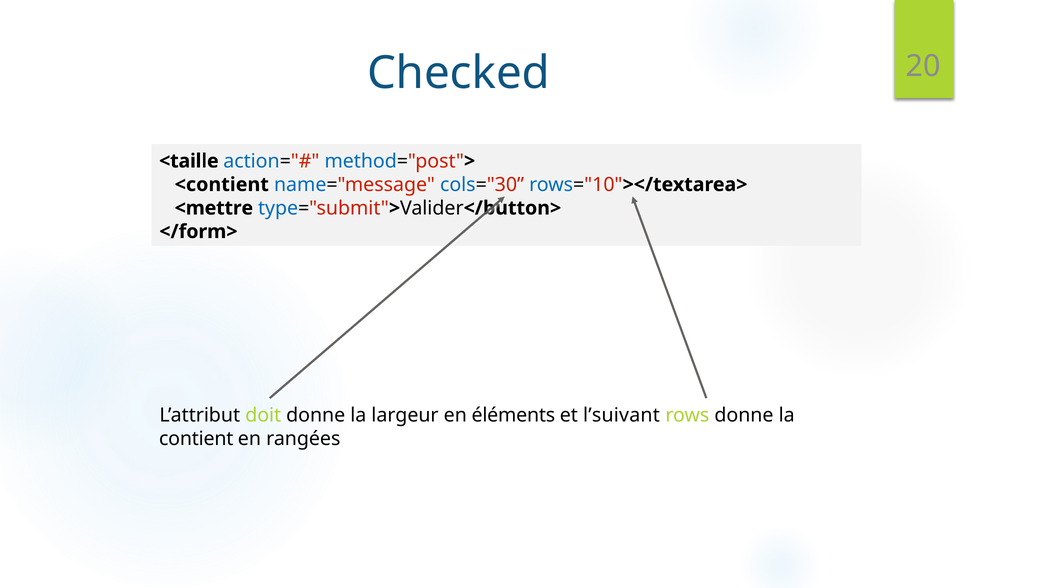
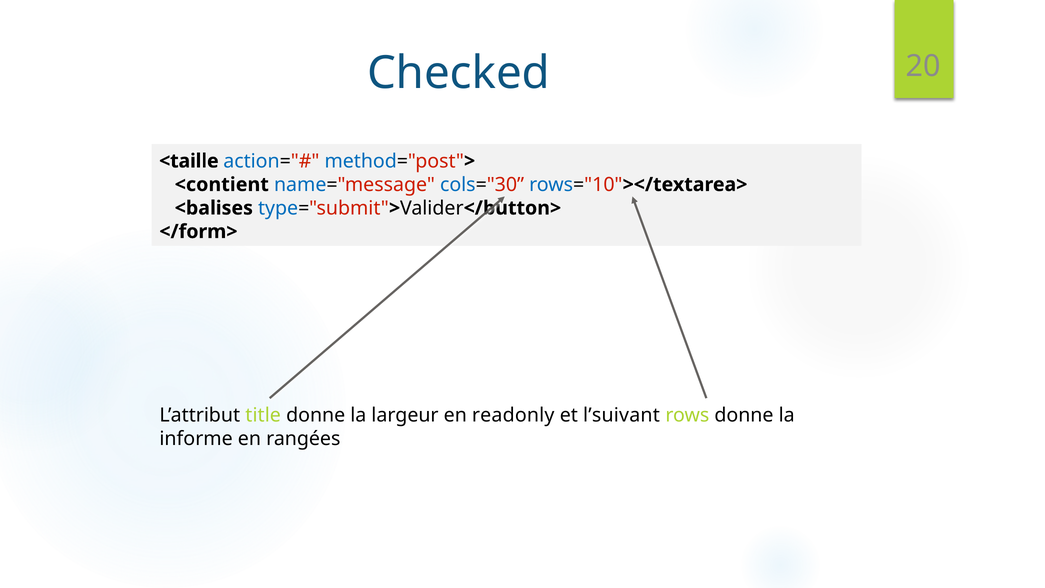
<mettre: <mettre -> <balises (214, 208)
doit: doit -> title (263, 415)
éléments: éléments -> readonly (513, 415)
contient: contient -> informe (196, 439)
